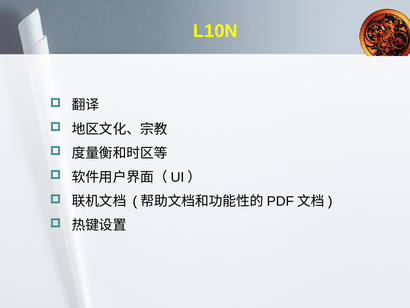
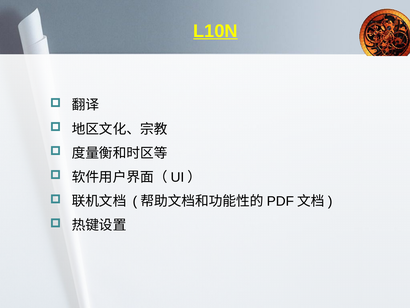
L10N underline: none -> present (215, 31)
